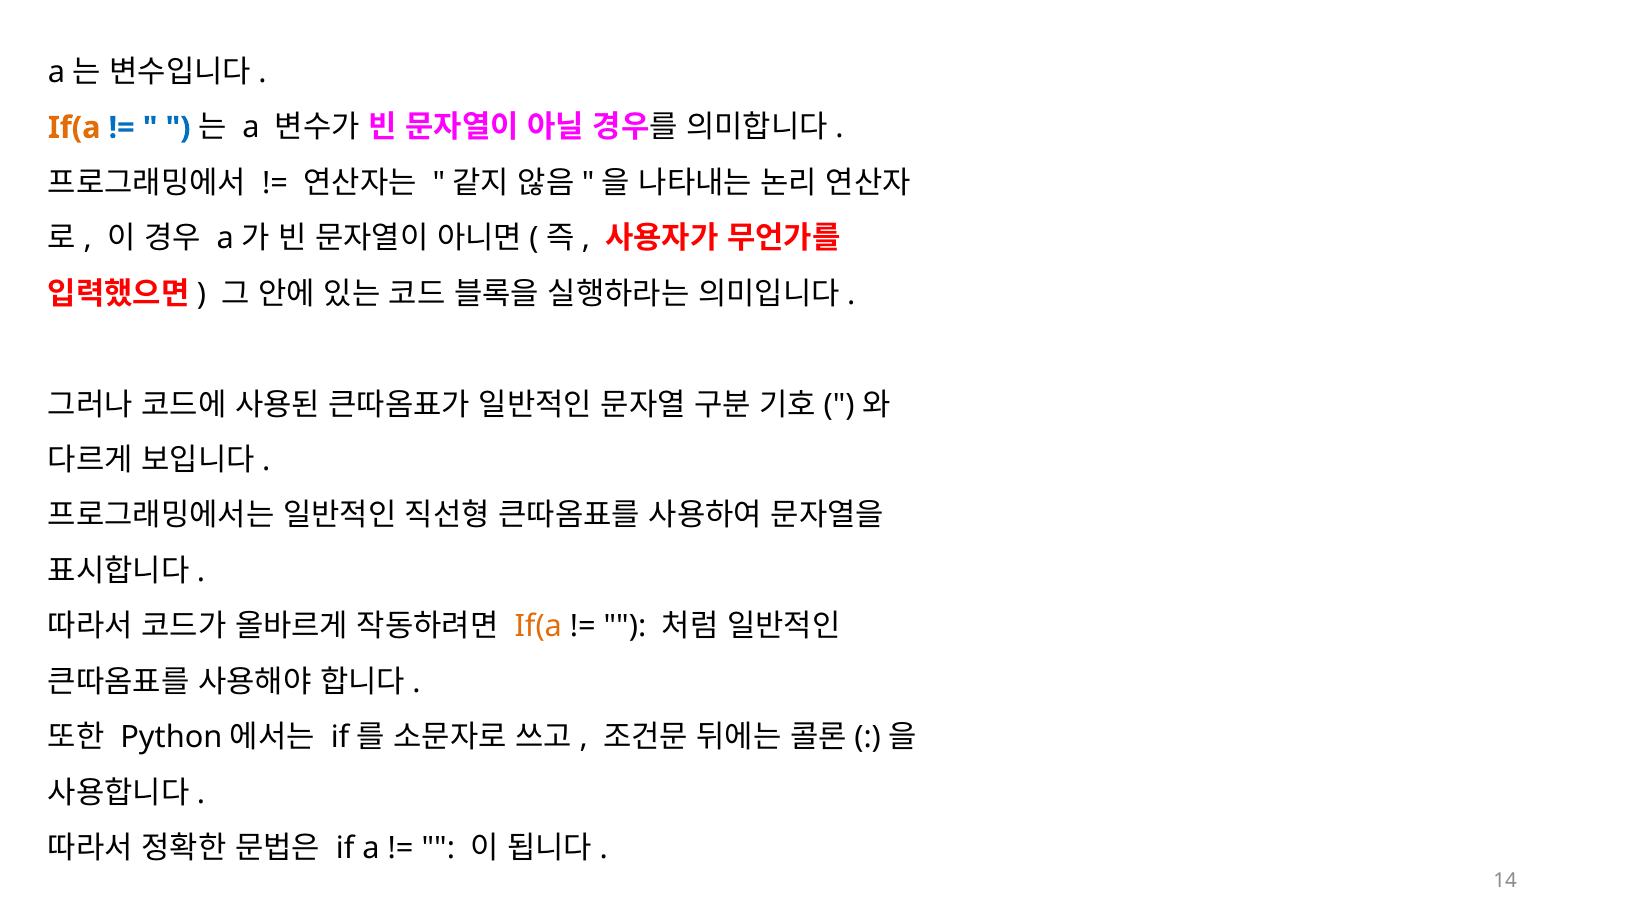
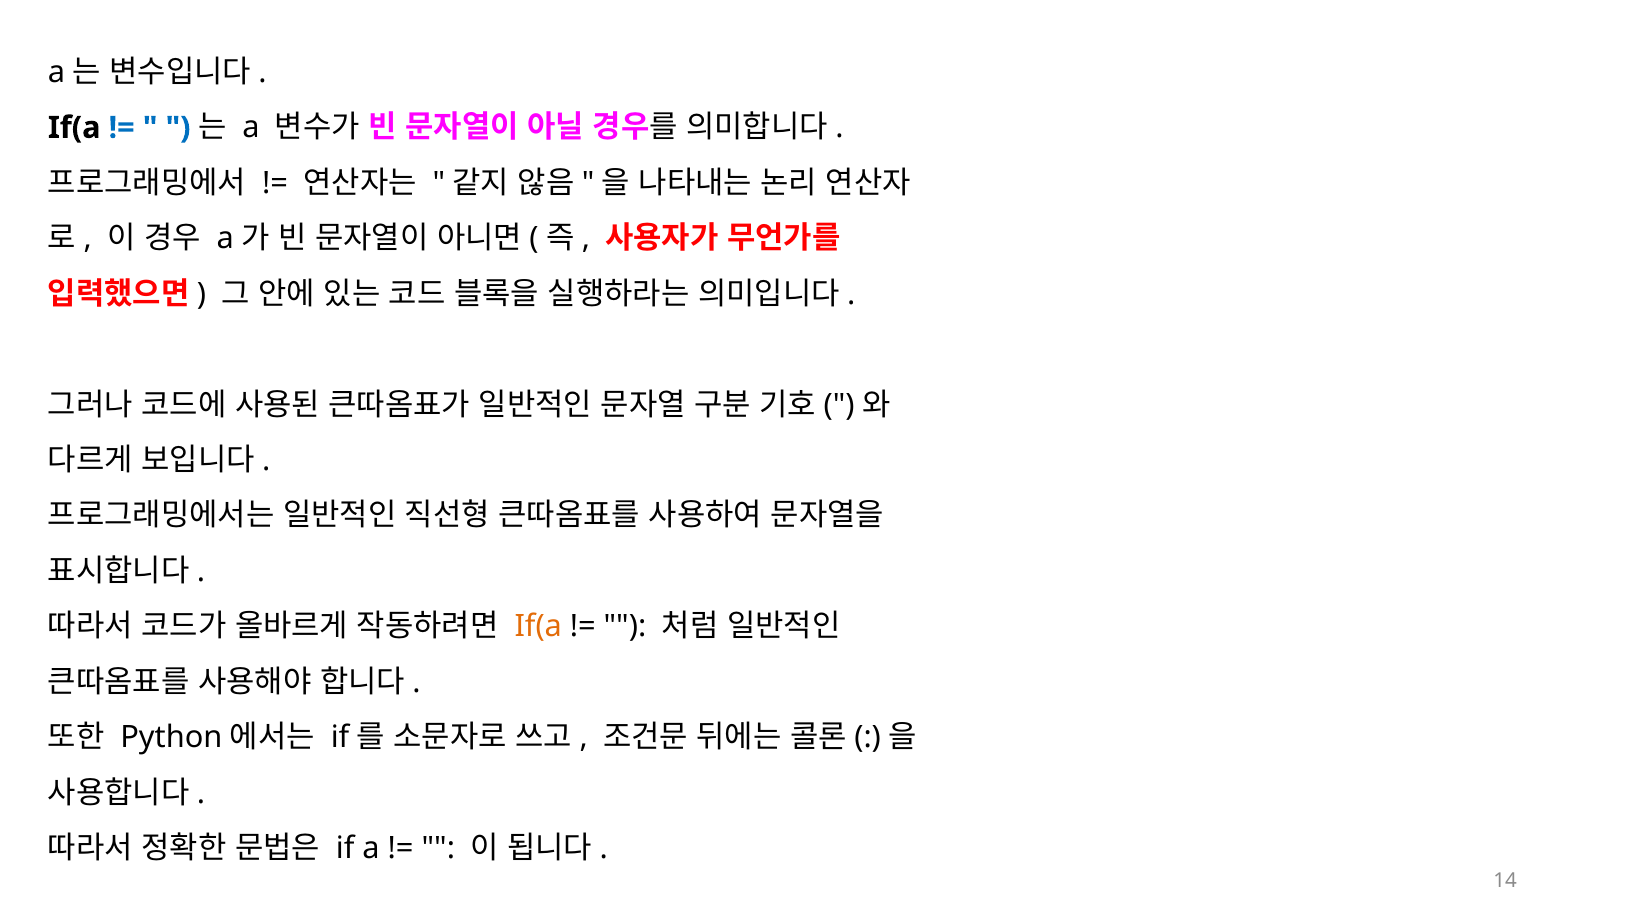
If(a colour: orange -> black (74, 128)
